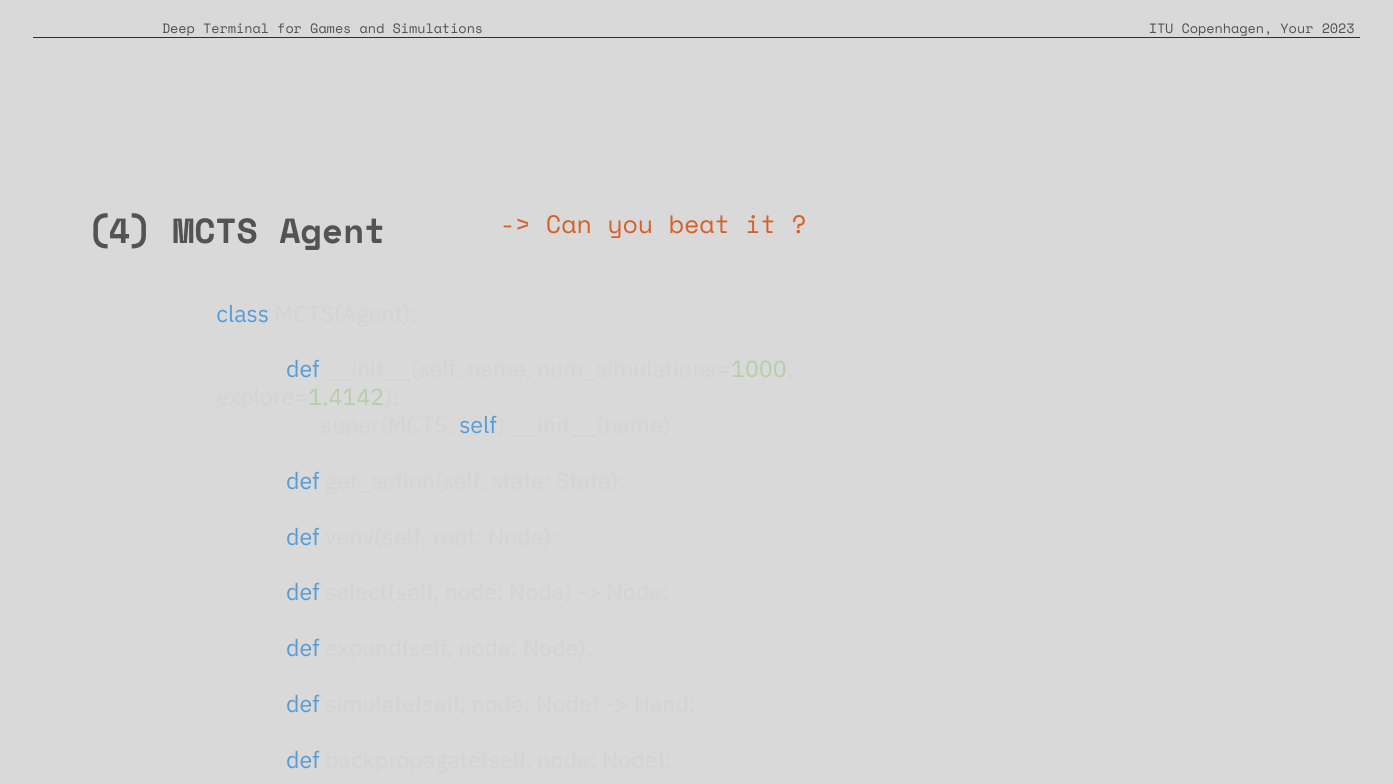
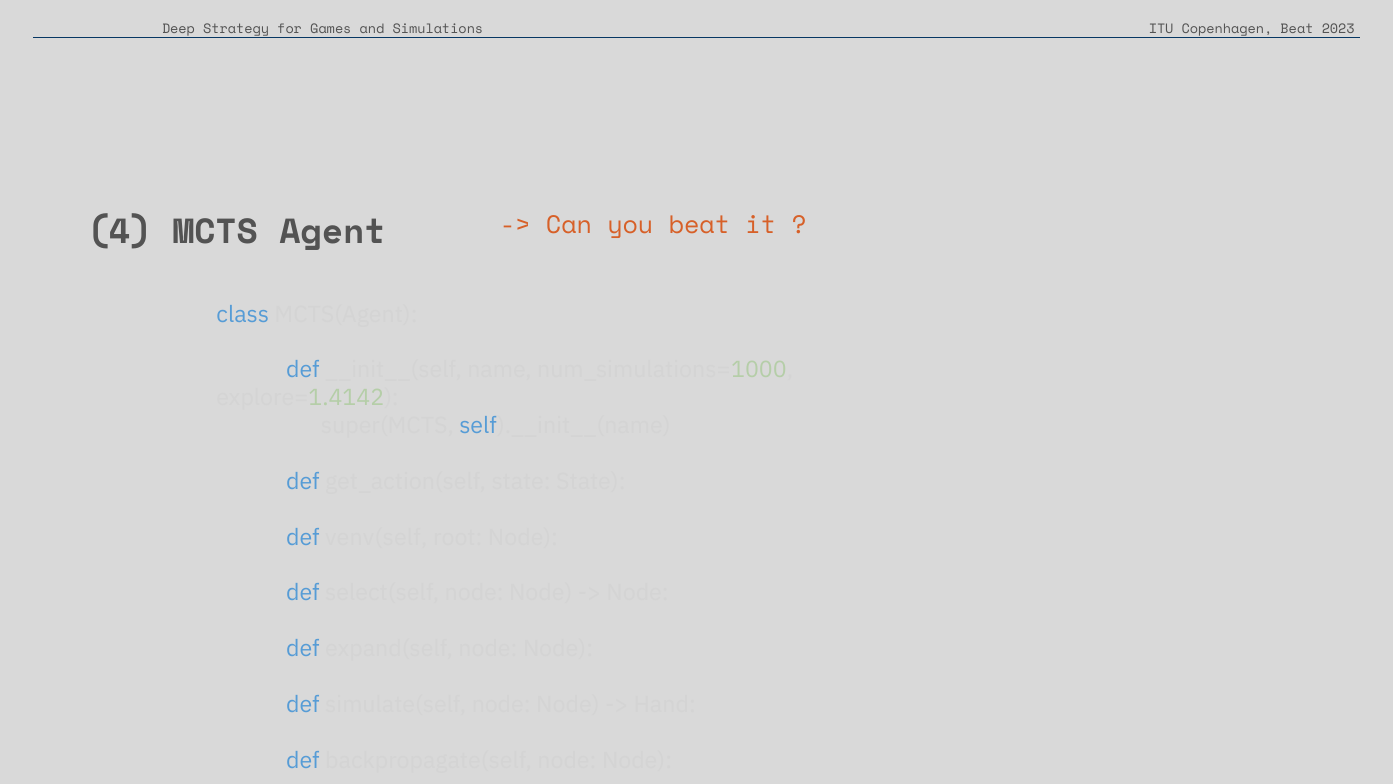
Terminal: Terminal -> Strategy (236, 29)
Copenhagen Your: Your -> Beat (1297, 29)
